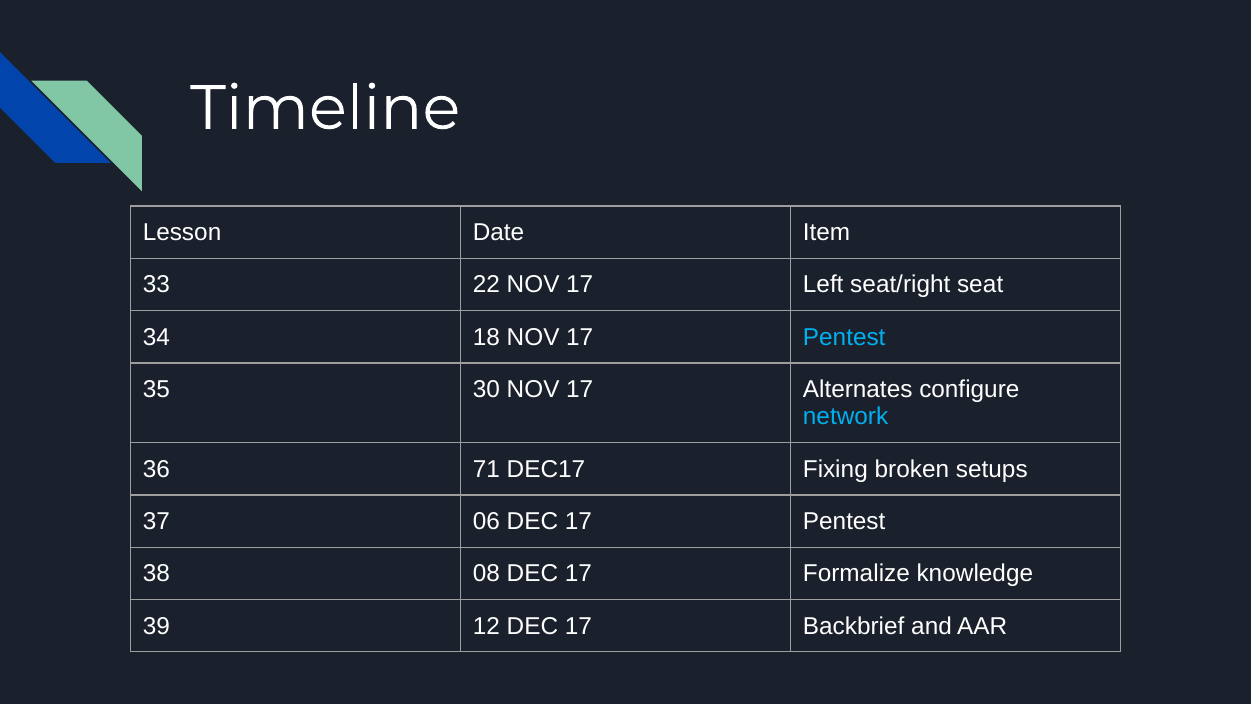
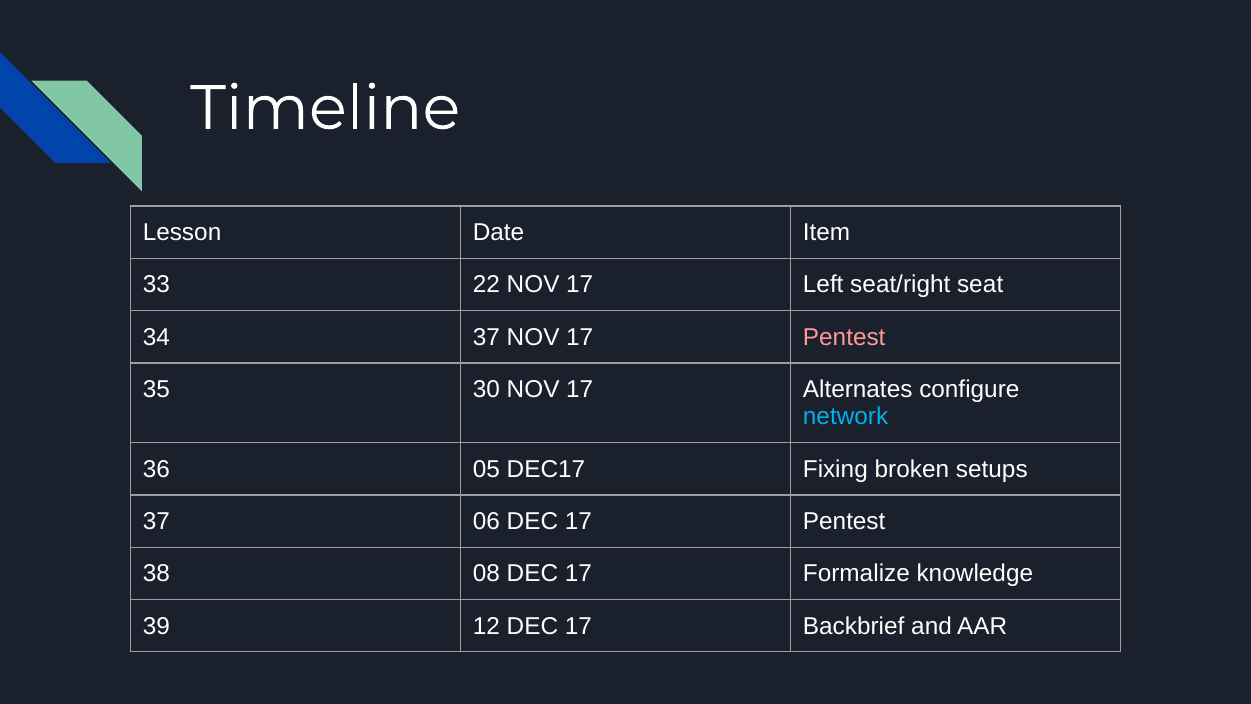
34 18: 18 -> 37 (486, 337)
Pentest colour: light blue -> pink (844, 337)
71: 71 -> 05 (486, 469)
